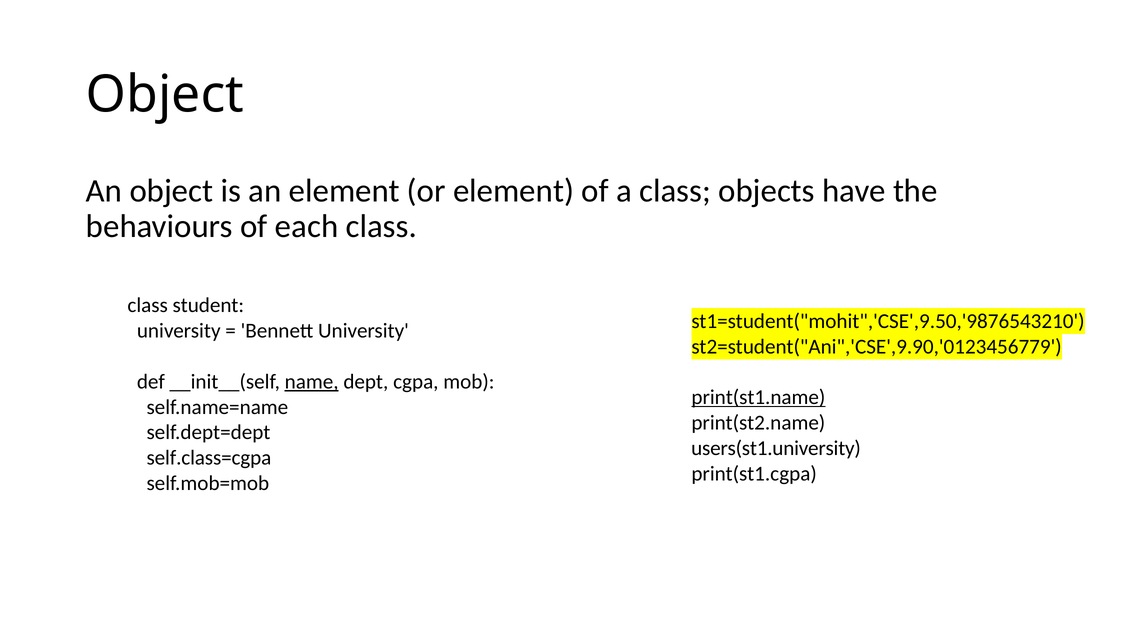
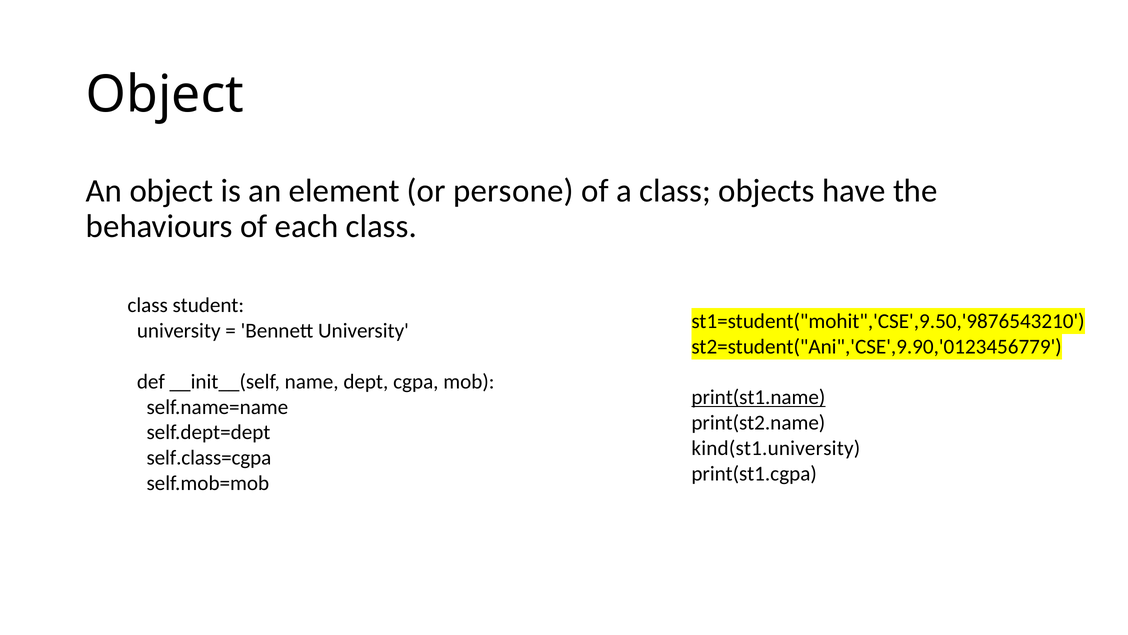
or element: element -> persone (513, 191)
name underline: present -> none (312, 381)
users(st1.university: users(st1.university -> kind(st1.university (776, 448)
